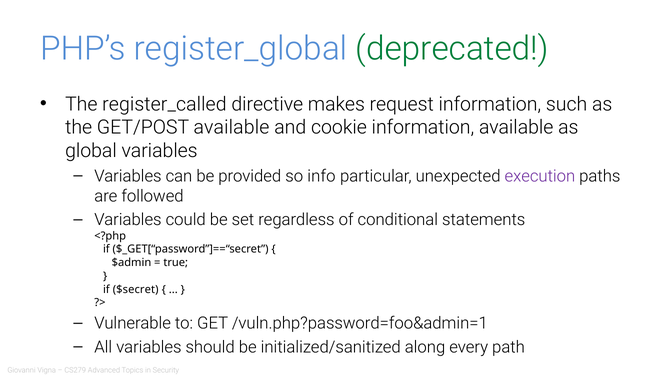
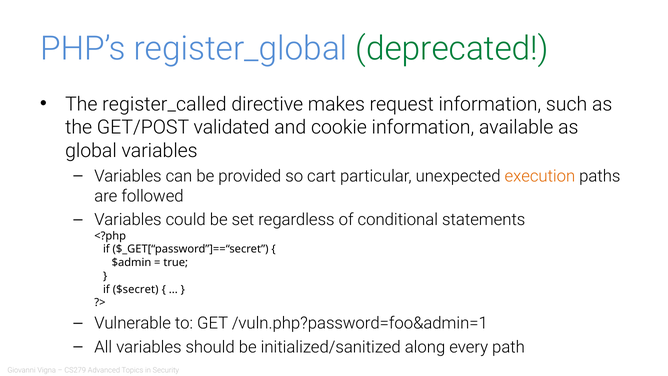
GET/POST available: available -> validated (232, 127)
info: info -> cart (321, 176)
execution colour: purple -> orange (540, 176)
